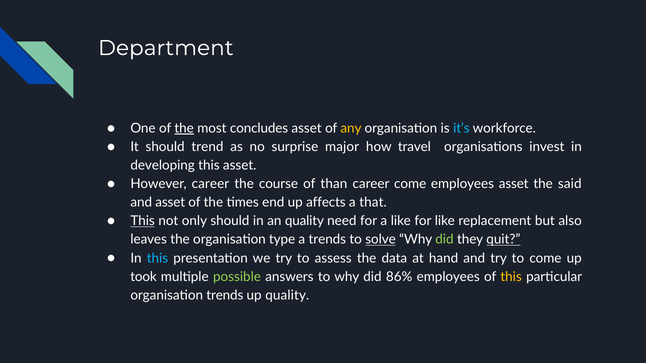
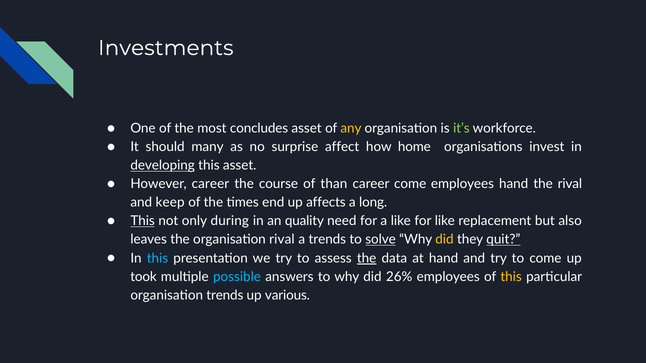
Department: Department -> Investments (166, 48)
the underline: present -> none (184, 128)
it’s colour: light blue -> light green (461, 128)
trend: trend -> many (207, 147)
major: major -> affect (342, 147)
travel: travel -> home (414, 147)
developing underline: none -> present (163, 166)
employees asset: asset -> hand (514, 184)
the said: said -> rival (570, 184)
and asset: asset -> keep (170, 203)
that: that -> long (373, 203)
only should: should -> during (230, 221)
organisation type: type -> rival (282, 240)
did colour: light green -> yellow (444, 240)
the underline: none -> present (367, 258)
possible colour: light green -> light blue (237, 277)
86%: 86% -> 26% (399, 277)
up quality: quality -> various (287, 296)
